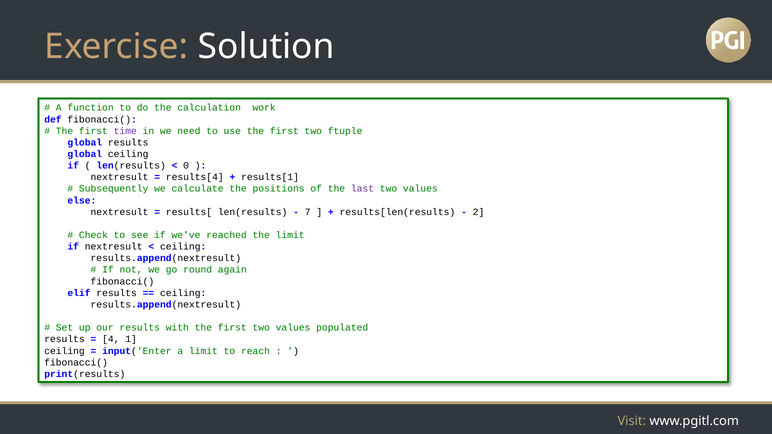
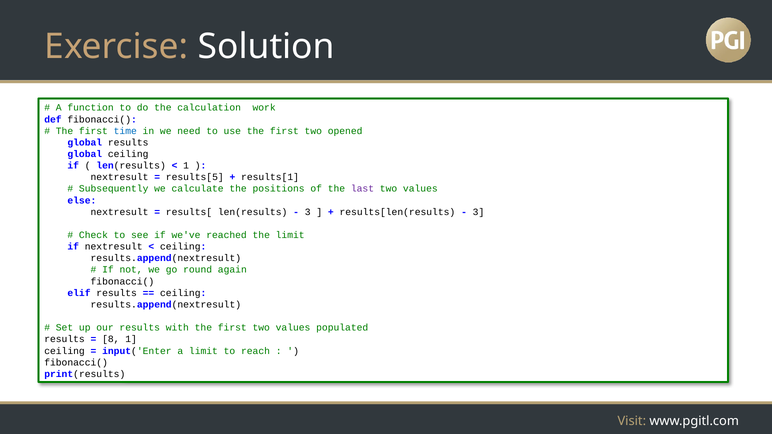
time colour: purple -> blue (125, 131)
ftuple: ftuple -> opened (345, 131)
0: 0 -> 1 (186, 166)
results[4: results[4 -> results[5 (195, 177)
7: 7 -> 3 (308, 212)
2: 2 -> 3 (479, 212)
4: 4 -> 8 (111, 339)
